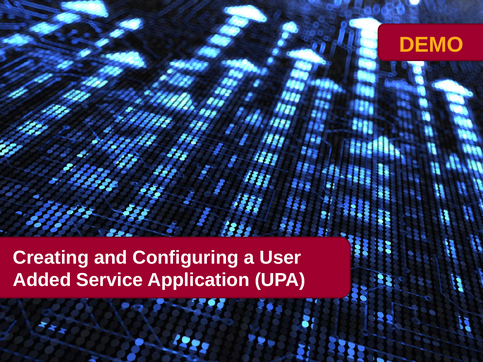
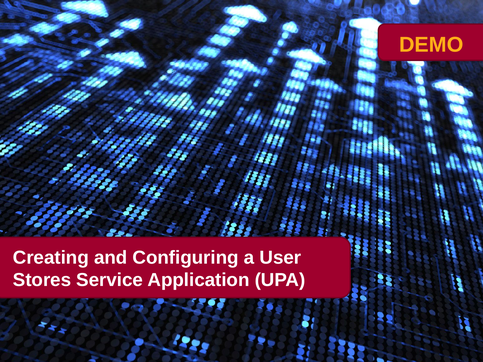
Added: Added -> Stores (42, 280)
